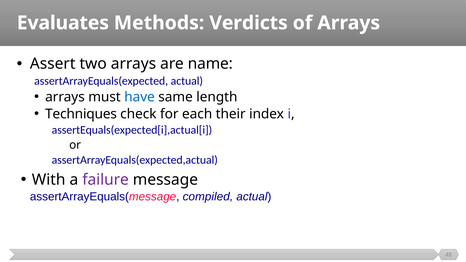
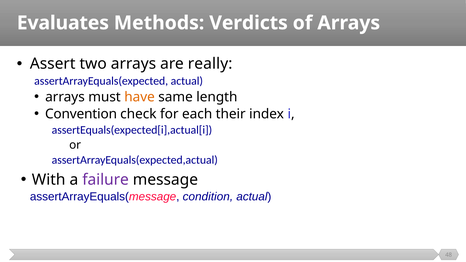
name: name -> really (210, 64)
have colour: blue -> orange (140, 97)
Techniques: Techniques -> Convention (81, 114)
compiled: compiled -> condition (208, 197)
